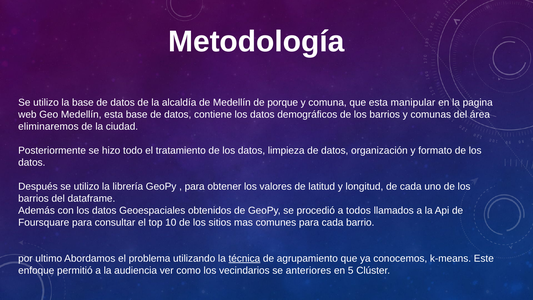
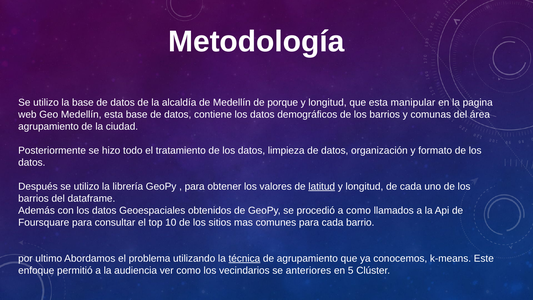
comuna: comuna -> longitud (327, 102)
eliminaremos: eliminaremos -> agrupamiento (48, 126)
latitud underline: none -> present (322, 186)
a todos: todos -> como (358, 210)
